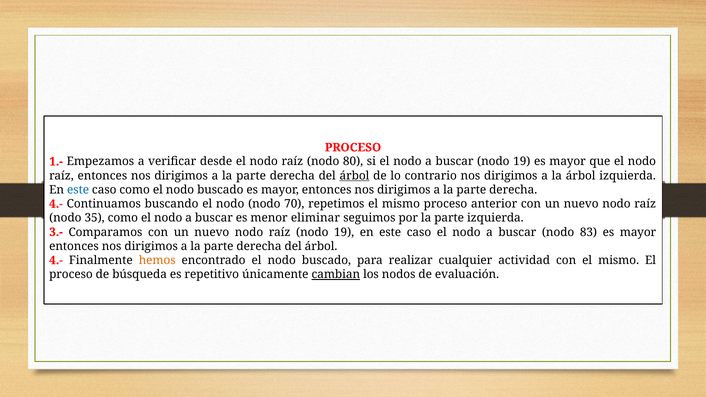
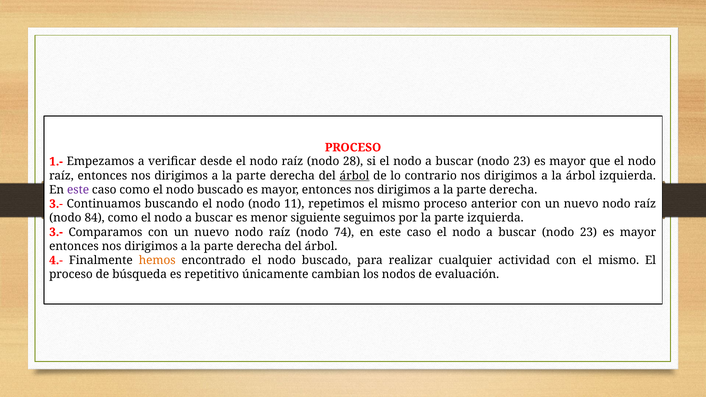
80: 80 -> 28 (353, 162)
19: 19 -> 23 (522, 162)
este colour: blue -> purple (78, 190)
4.-: 4.- -> 3.- (56, 204)
70: 70 -> 11 (294, 204)
35: 35 -> 84 (95, 218)
eliminar: eliminar -> siguiente (316, 218)
raíz nodo 19: 19 -> 74 (344, 232)
83: 83 -> 23 (588, 232)
cambian underline: present -> none (336, 275)
